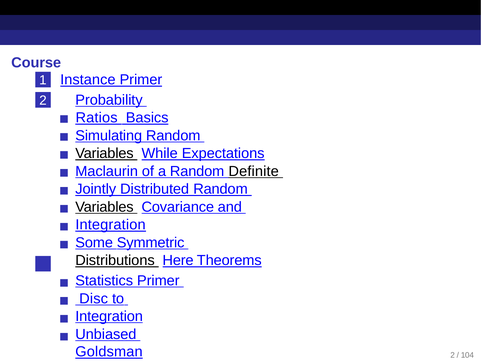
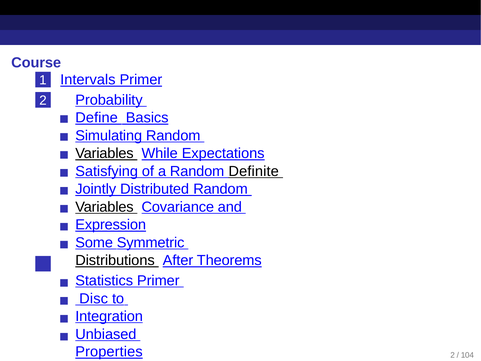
1 Instance: Instance -> Intervals (88, 80)
Ratios: Ratios -> Define (97, 118)
Maclaurin: Maclaurin -> Satisfying (107, 171)
Integration: Integration -> Expression (111, 225)
Here: Here -> After (178, 261)
Goldsman: Goldsman -> Properties (109, 352)
